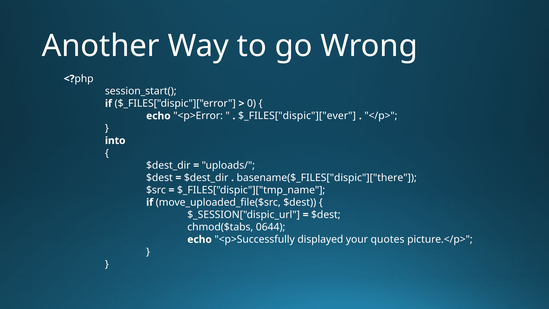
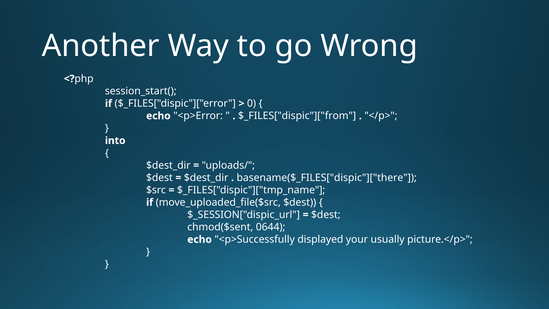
$_FILES["dispic"]["ever: $_FILES["dispic"]["ever -> $_FILES["dispic"]["from (297, 116)
chmod($tabs: chmod($tabs -> chmod($sent (220, 227)
quotes: quotes -> usually (388, 239)
